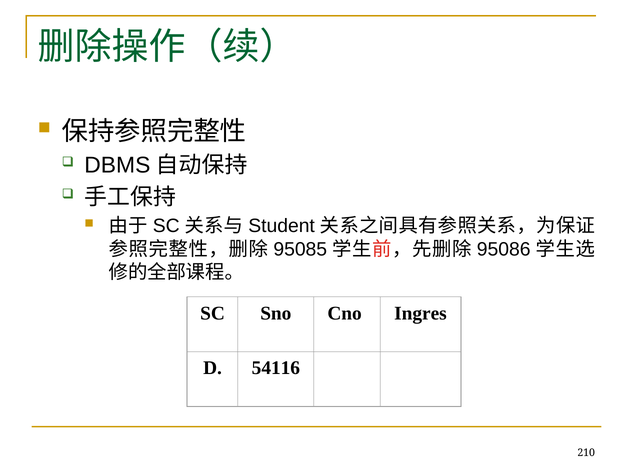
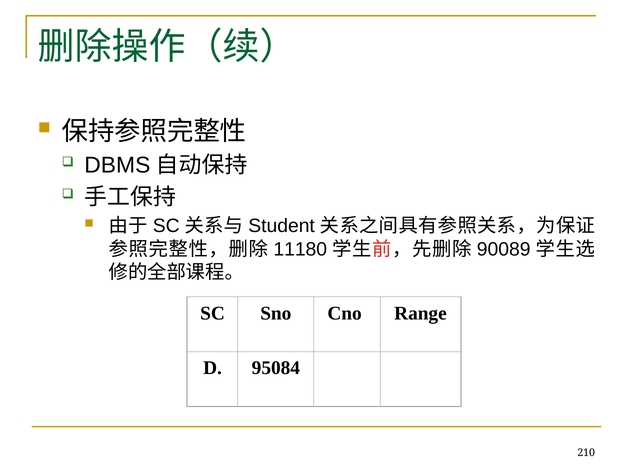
95085: 95085 -> 11180 (300, 250)
95086: 95086 -> 90089 (504, 250)
Ingres: Ingres -> Range (420, 314)
54116: 54116 -> 95084 (276, 369)
